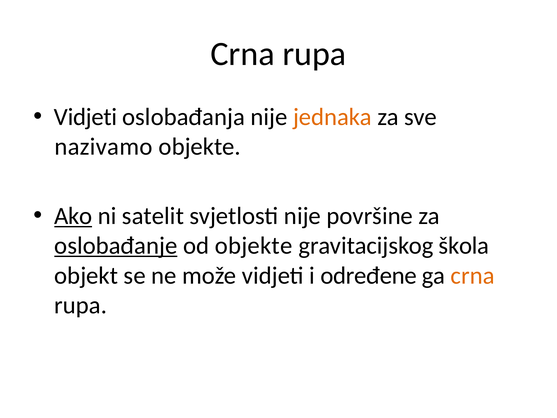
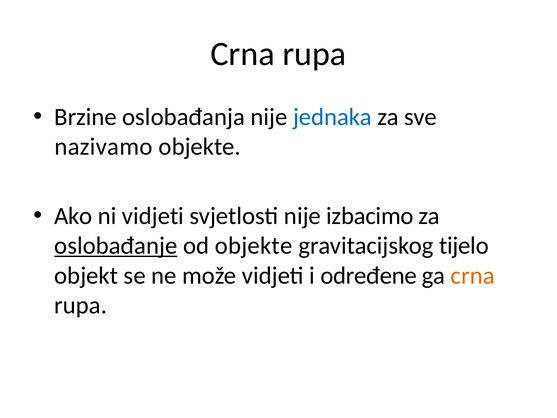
Vidjeti: Vidjeti -> Brzine (86, 117)
jednaka colour: orange -> blue (332, 117)
Ako underline: present -> none (73, 216)
ni satelit: satelit -> vidjeti (153, 216)
površine: površine -> izbacimo (370, 216)
škola: škola -> tijelo (464, 246)
